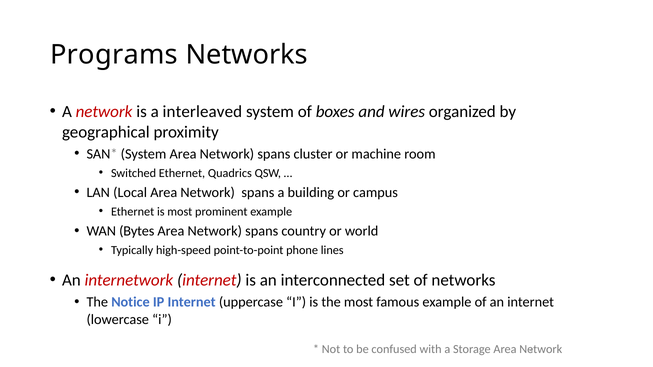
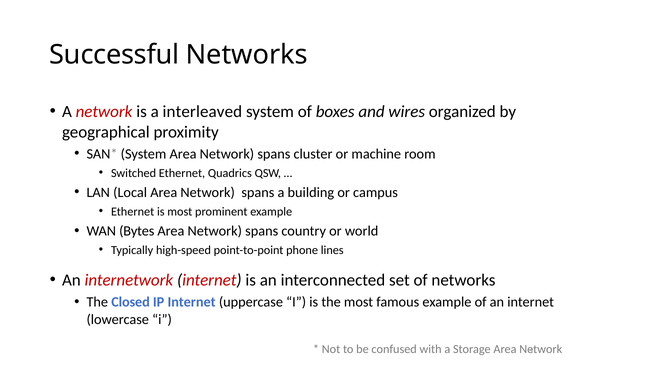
Programs: Programs -> Successful (114, 55)
Notice: Notice -> Closed (131, 302)
